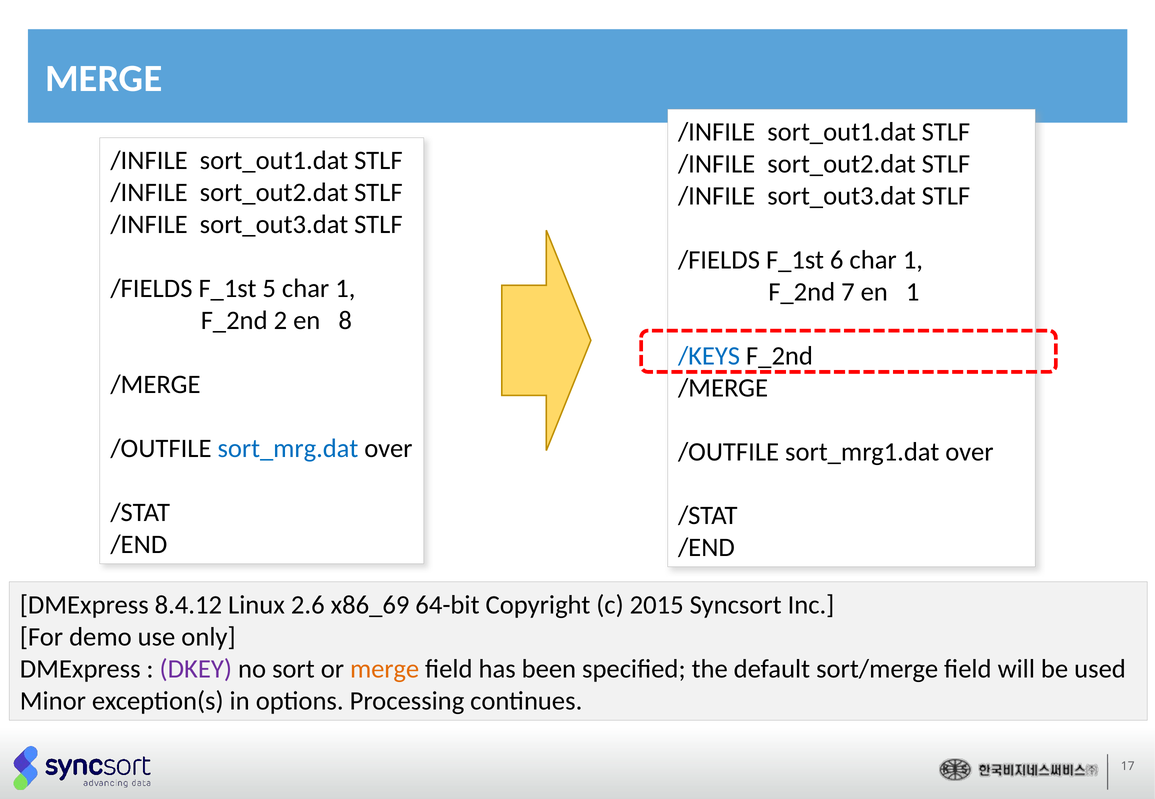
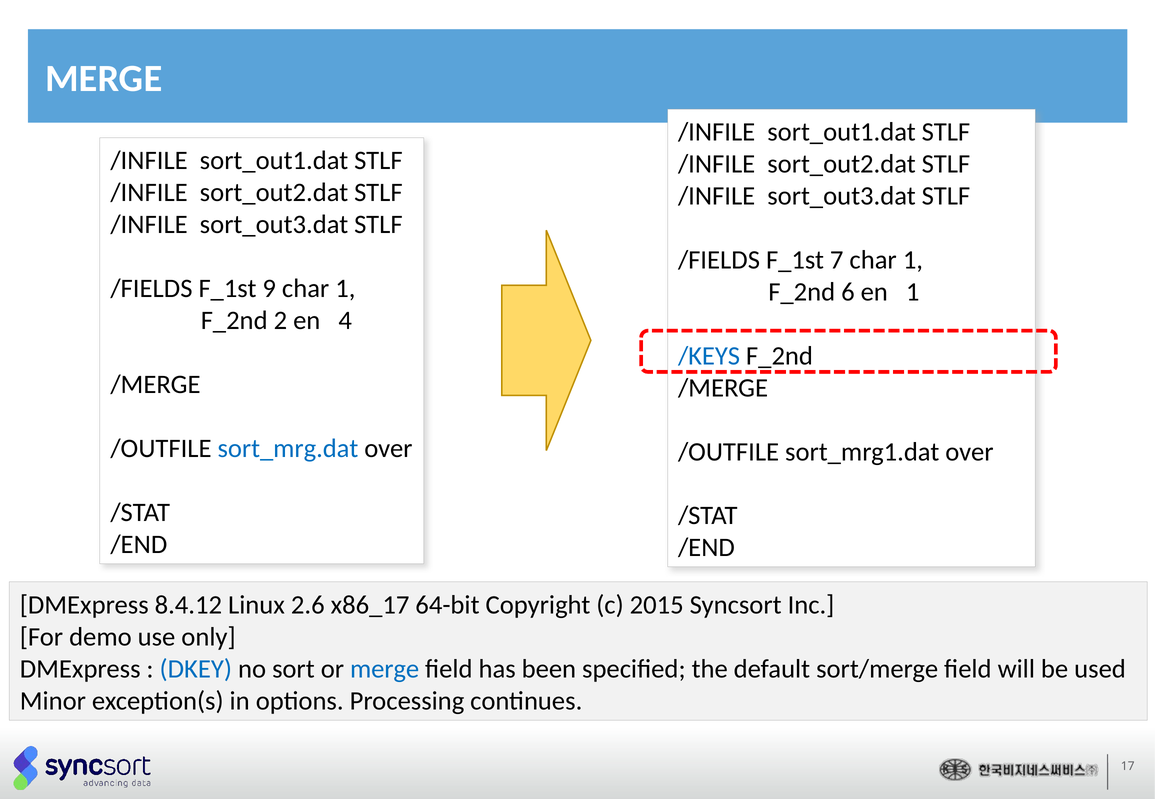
6: 6 -> 7 (837, 260)
5: 5 -> 9 (269, 289)
7: 7 -> 6 (848, 292)
8: 8 -> 4 (345, 321)
x86_69: x86_69 -> x86_17 (370, 605)
DKEY colour: purple -> blue (196, 669)
merge colour: orange -> blue (385, 669)
